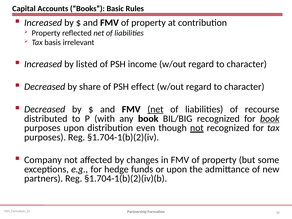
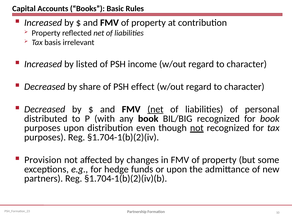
recourse: recourse -> personal (262, 109)
book underline: present -> none (270, 119)
Company: Company -> Provision (43, 160)
